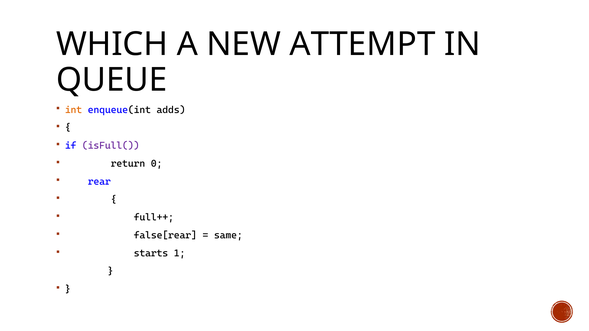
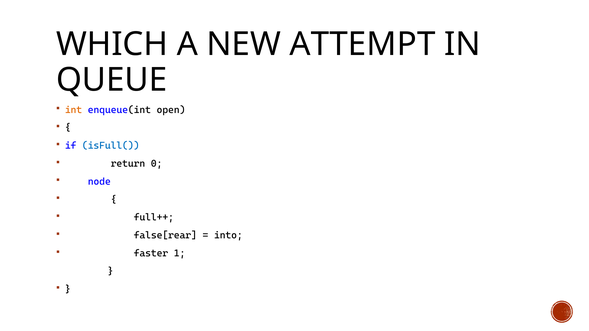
adds: adds -> open (171, 110)
isFull( colour: purple -> blue (111, 146)
rear: rear -> node (99, 182)
same: same -> into (228, 236)
starts: starts -> faster (151, 254)
